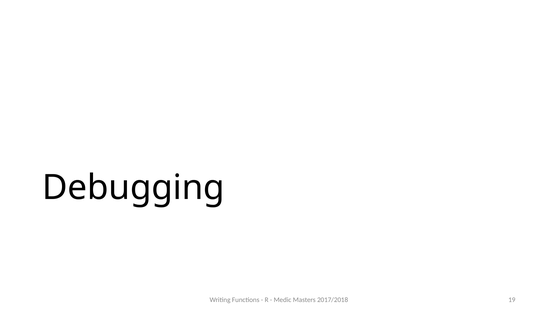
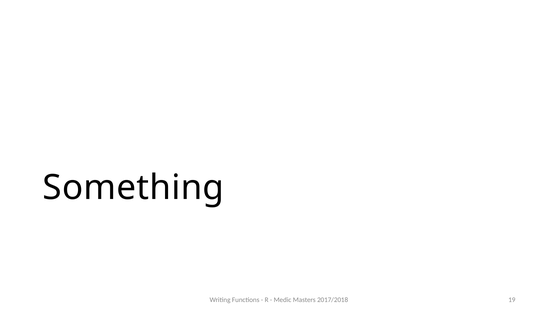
Debugging: Debugging -> Something (133, 188)
